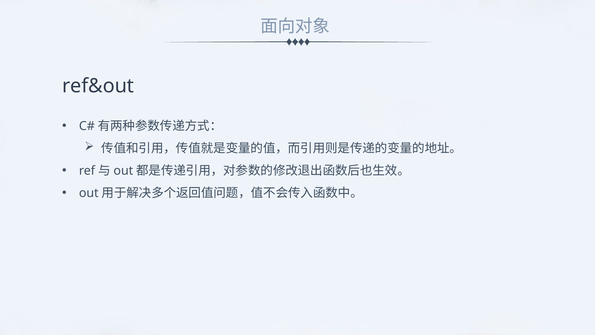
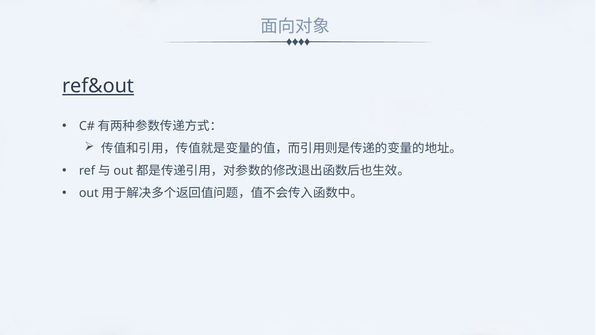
ref&out underline: none -> present (98, 86)
